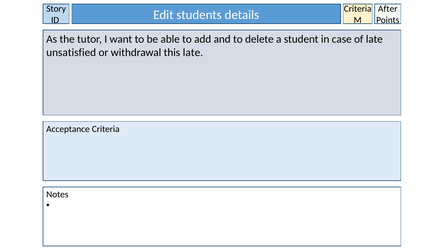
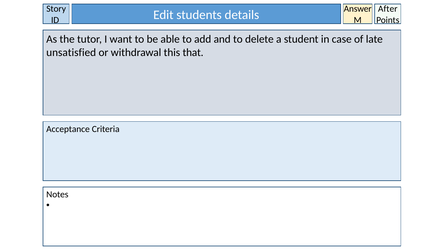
Criteria: Criteria -> Answer (358, 9)
this late: late -> that (193, 52)
